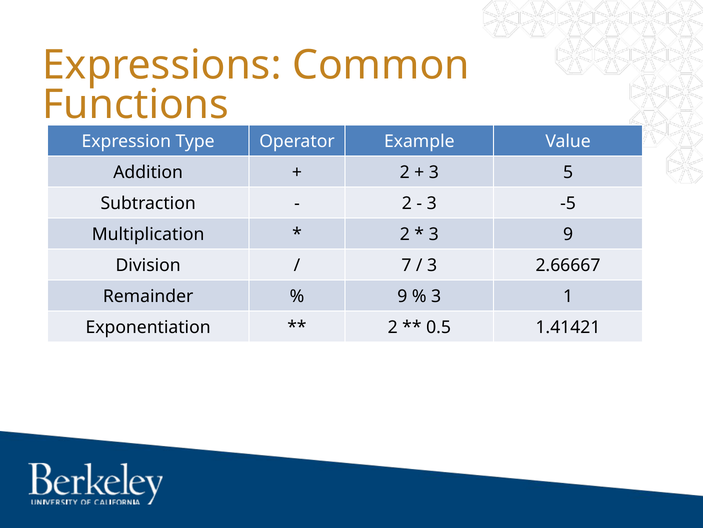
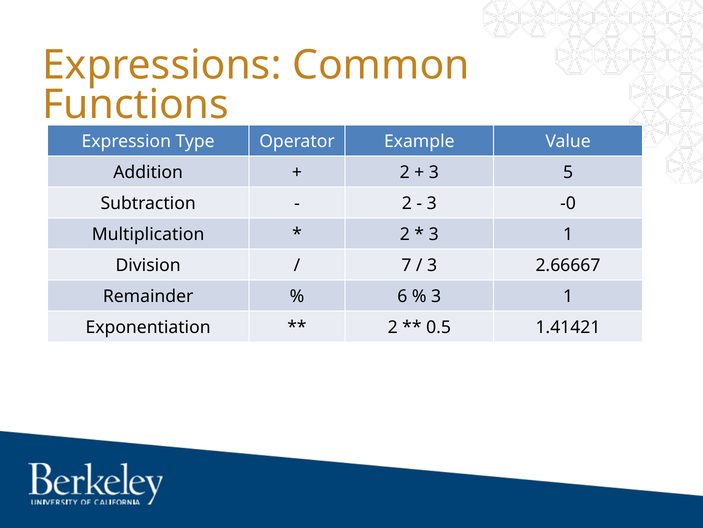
-5: -5 -> -0 (568, 203)
9: 9 -> 1 (568, 234)
9: 9 -> 6 (402, 296)
